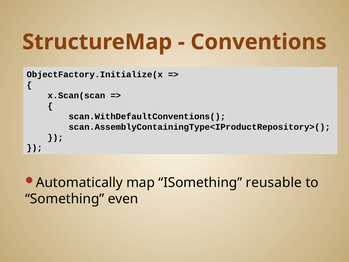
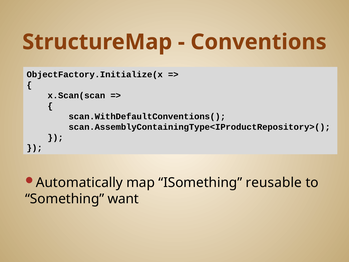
even: even -> want (123, 199)
